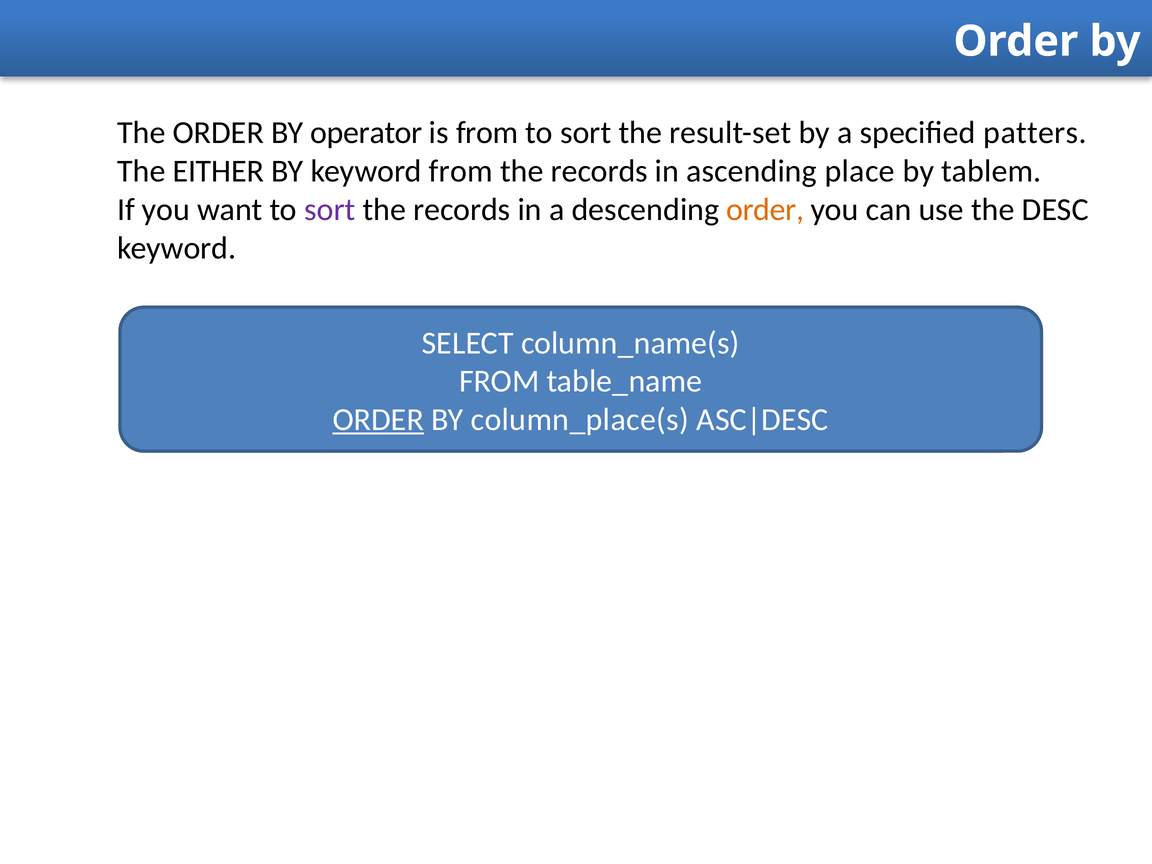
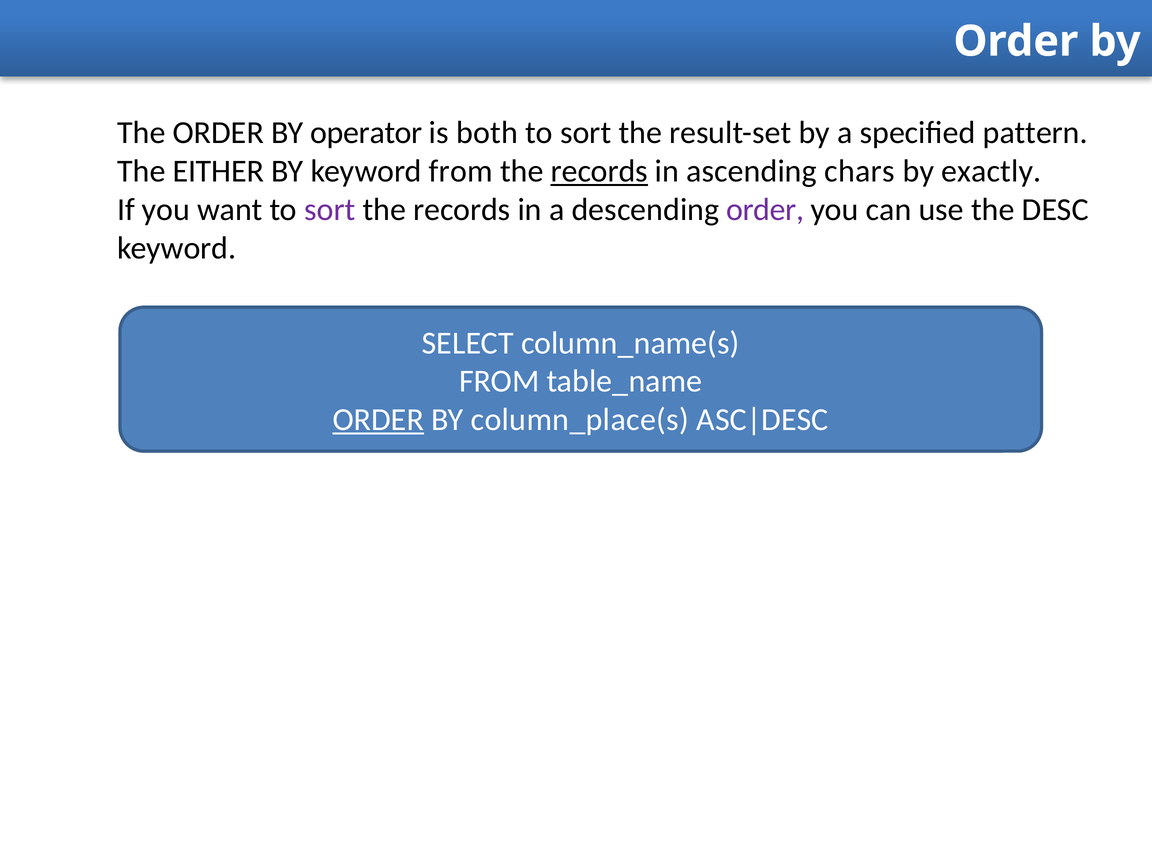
is from: from -> both (487, 133)
patters: patters -> pattern (1035, 133)
records underline: none -> present (599, 171)
place: place -> chars (860, 171)
tablem: tablem -> exactly (991, 171)
order colour: orange -> purple (765, 210)
